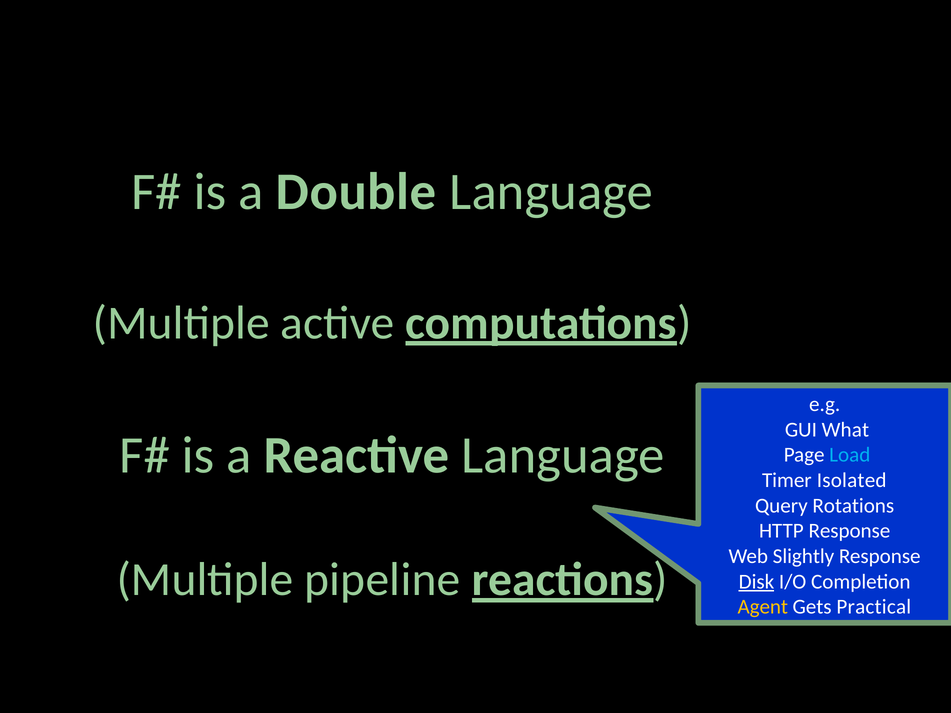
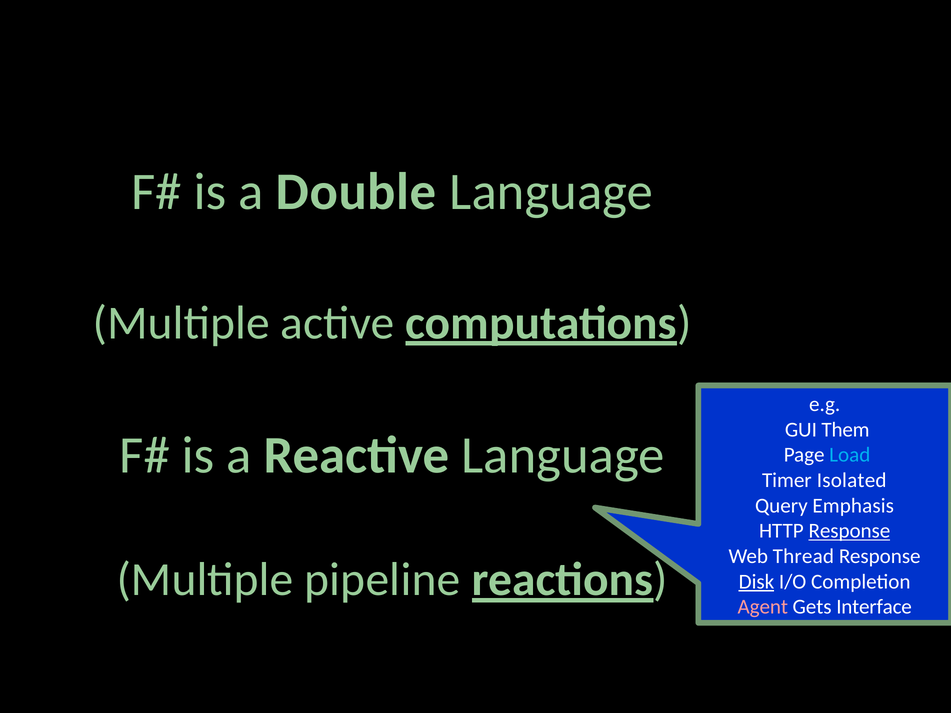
What: What -> Them (846, 430)
Rotations: Rotations -> Emphasis (853, 506)
Response underline: none -> present (849, 531)
Slightly: Slightly -> Thread (803, 556)
Agent colour: yellow -> pink (763, 607)
Practical: Practical -> Interface (874, 607)
